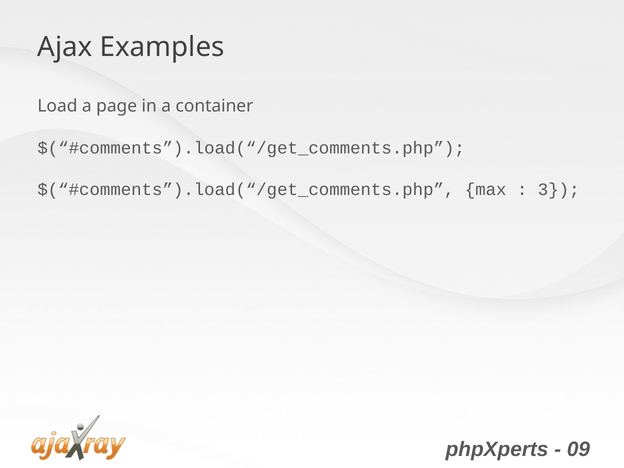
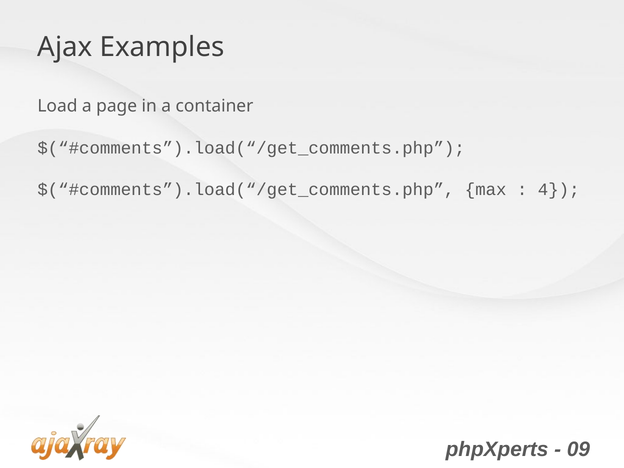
3: 3 -> 4 (559, 189)
